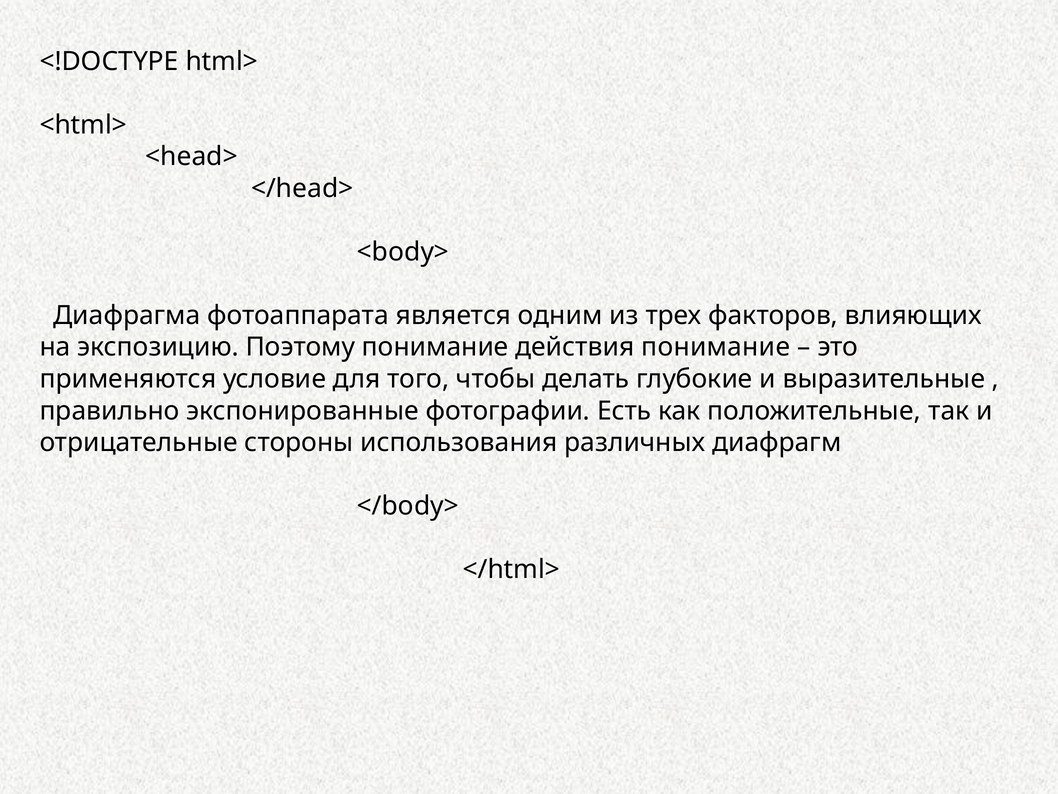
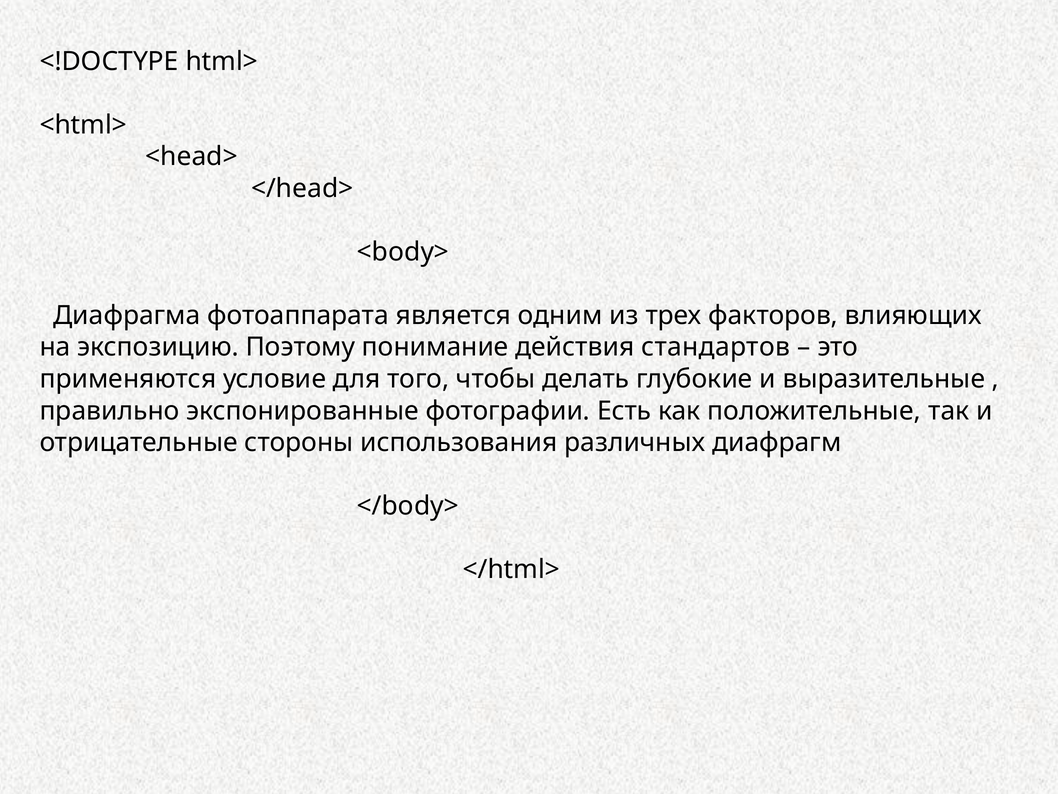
действия понимание: понимание -> стандартов (716, 347)
